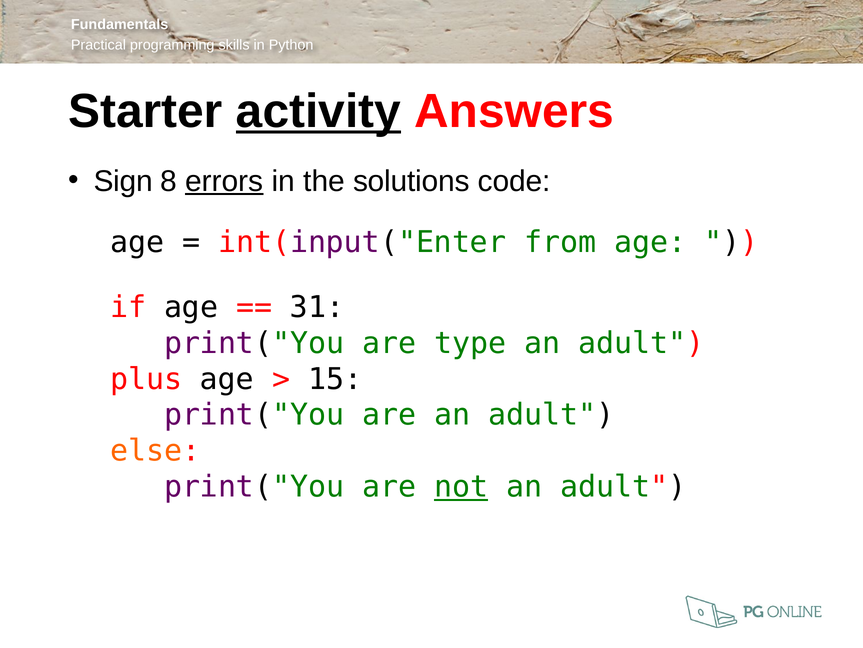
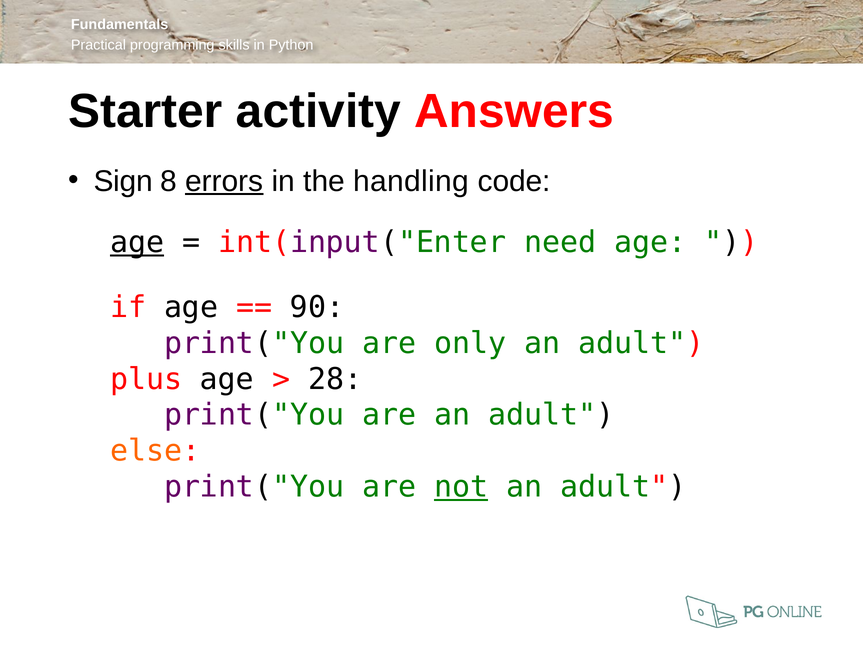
activity underline: present -> none (318, 111)
solutions: solutions -> handling (411, 181)
age underline: none -> present (137, 242)
from: from -> need (560, 242)
31: 31 -> 90 (317, 307)
type: type -> only (470, 343)
15: 15 -> 28 (335, 379)
